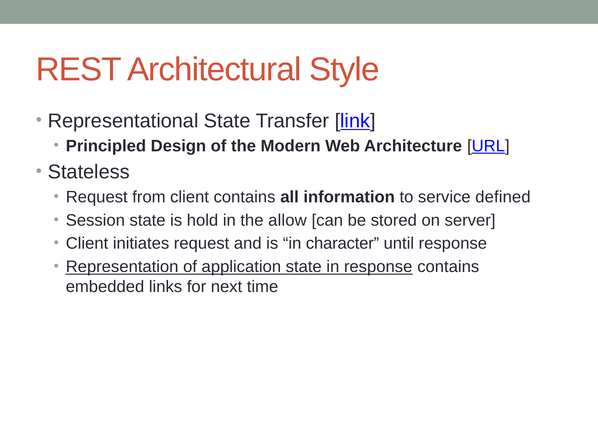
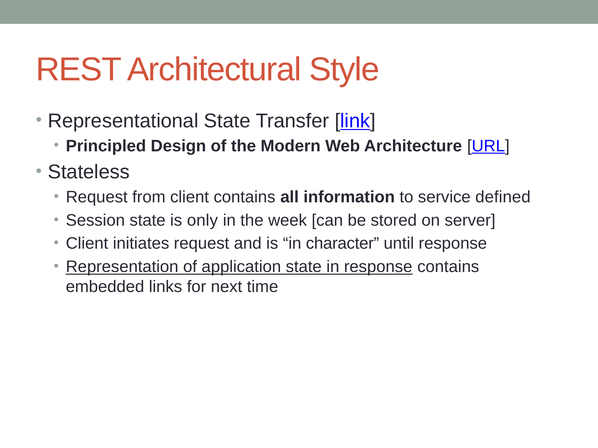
hold: hold -> only (202, 221)
allow: allow -> week (288, 221)
